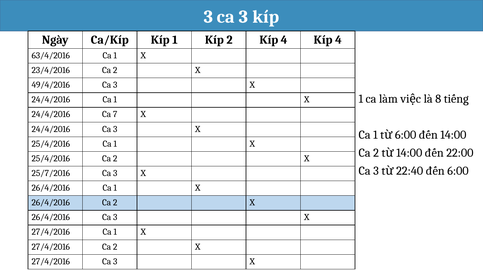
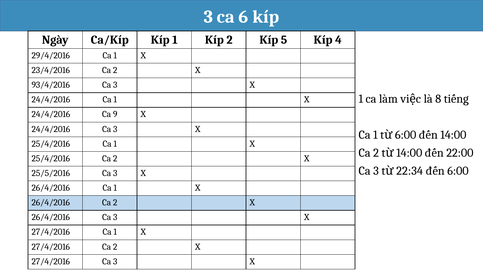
3 ca 3: 3 -> 6 (243, 17)
2 Kíp 4: 4 -> 5 (284, 40)
63/4/2016: 63/4/2016 -> 29/4/2016 (51, 56)
49/4/2016: 49/4/2016 -> 93/4/2016 (51, 85)
7: 7 -> 9 (115, 115)
22:40: 22:40 -> 22:34 (410, 171)
25/7/2016: 25/7/2016 -> 25/5/2016 (51, 174)
